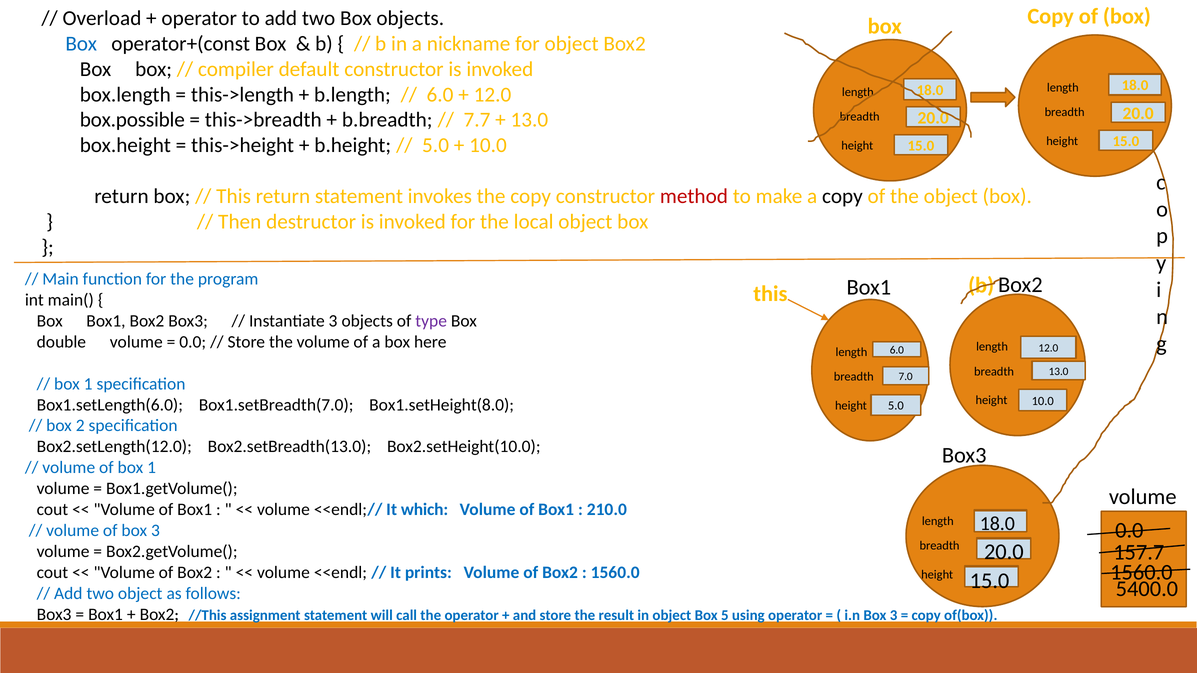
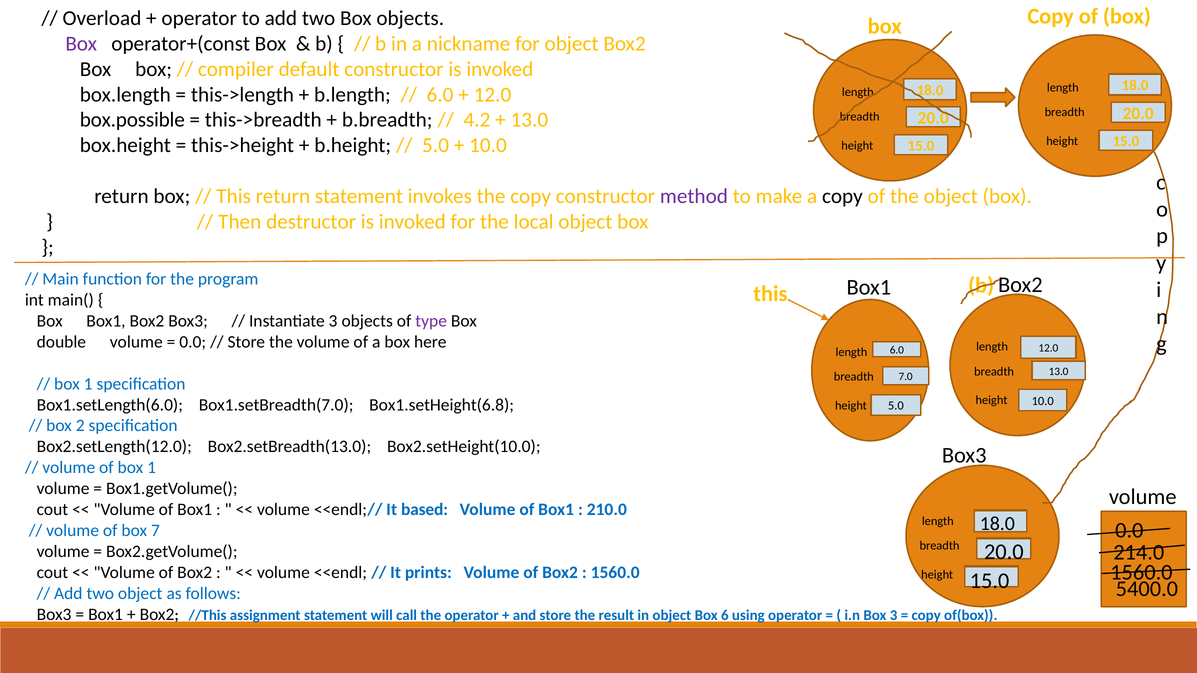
Box colour: blue -> purple (81, 44)
7.7: 7.7 -> 4.2 (477, 120)
method colour: red -> purple (694, 196)
Box1.setHeight(8.0: Box1.setHeight(8.0 -> Box1.setHeight(6.8 (442, 405)
which: which -> based (425, 510)
of box 3: 3 -> 7 (155, 531)
157.7: 157.7 -> 214.0 (1139, 553)
5: 5 -> 6 (725, 615)
